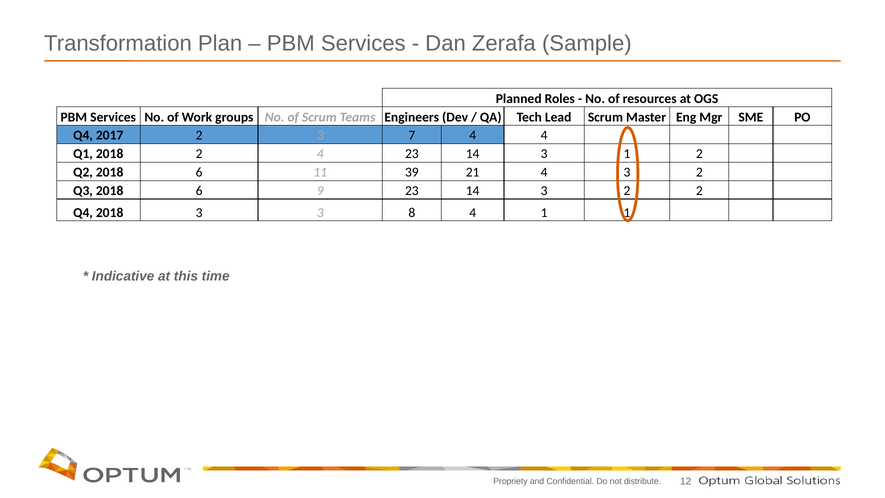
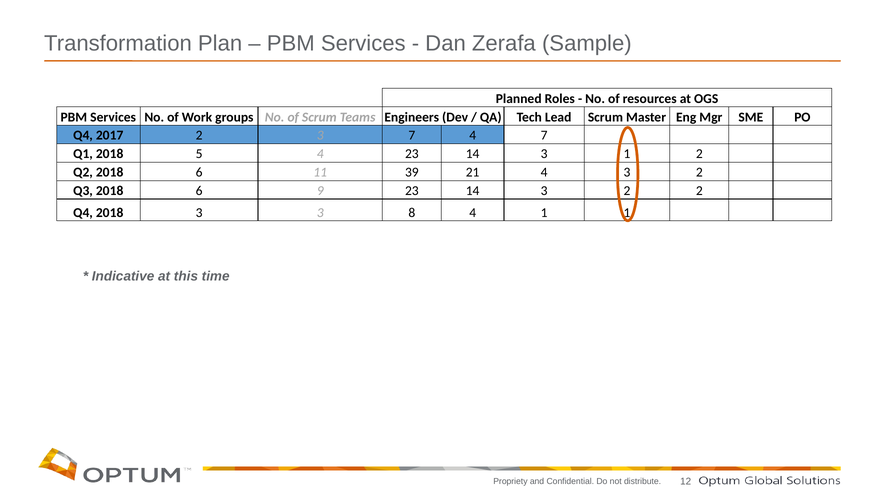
4 4: 4 -> 7 (544, 135)
2018 2: 2 -> 5 (199, 154)
